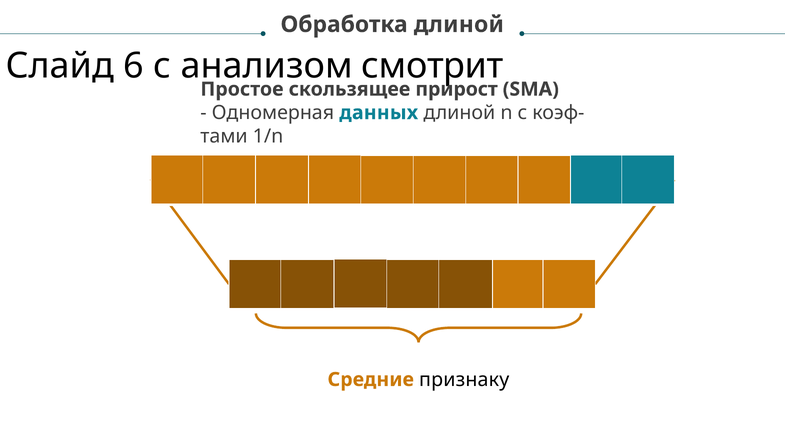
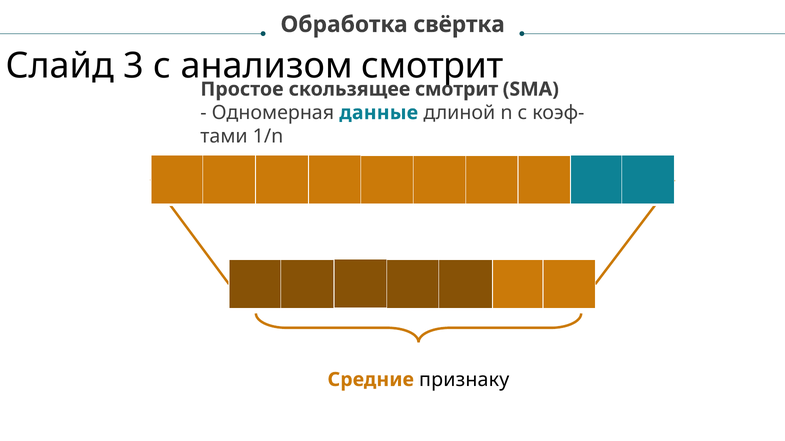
Обработка длиной: длиной -> свёртка (459, 24)
6: 6 -> 3 (134, 66)
скользящее прирост: прирост -> смотрит (457, 89)
данных: данных -> данные (379, 113)
